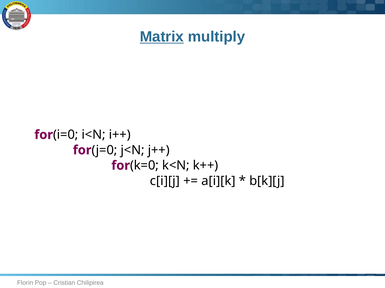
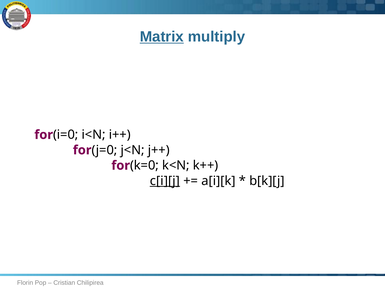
c[i][j underline: none -> present (165, 181)
